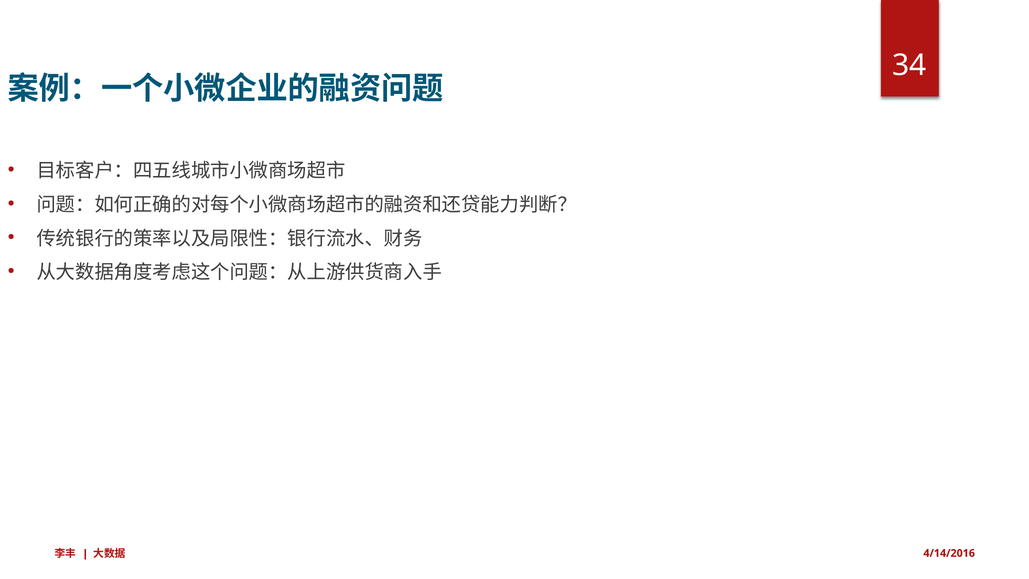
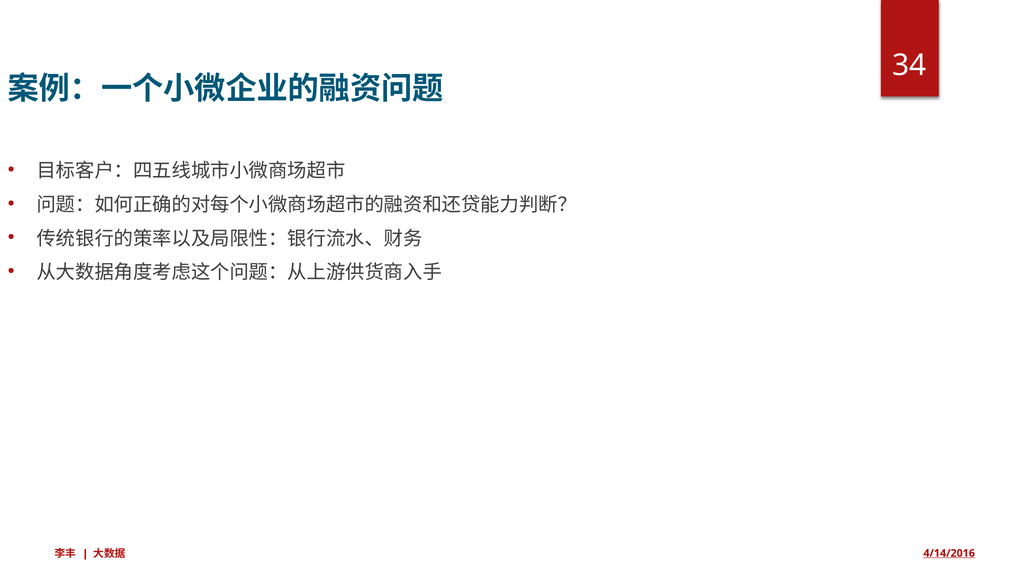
4/14/2016 underline: none -> present (949, 553)
